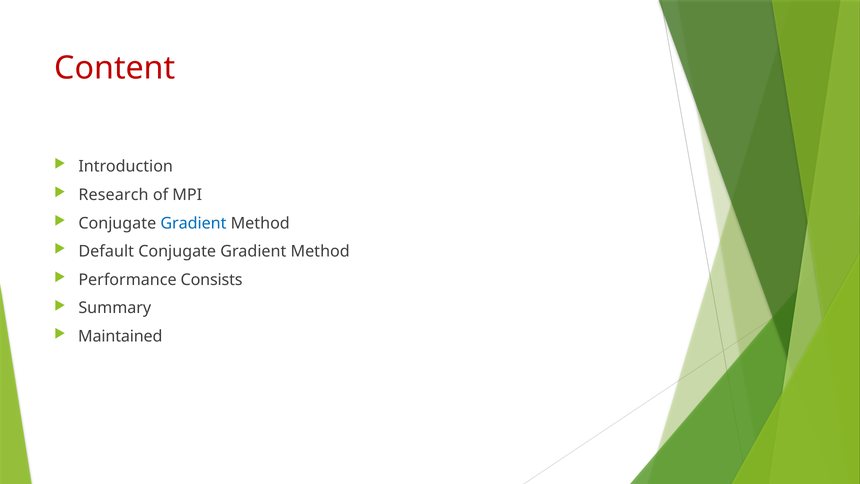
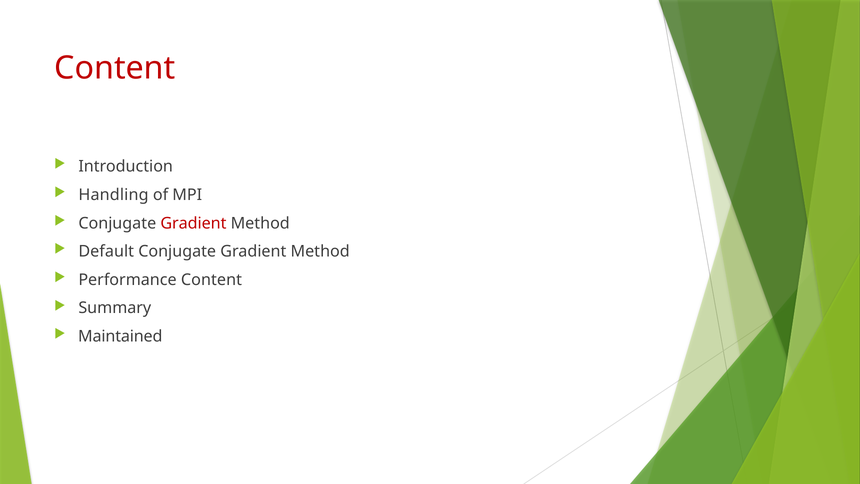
Research: Research -> Handling (113, 195)
Gradient colour: blue -> red (193, 223)
Performance Consists: Consists -> Content (211, 280)
